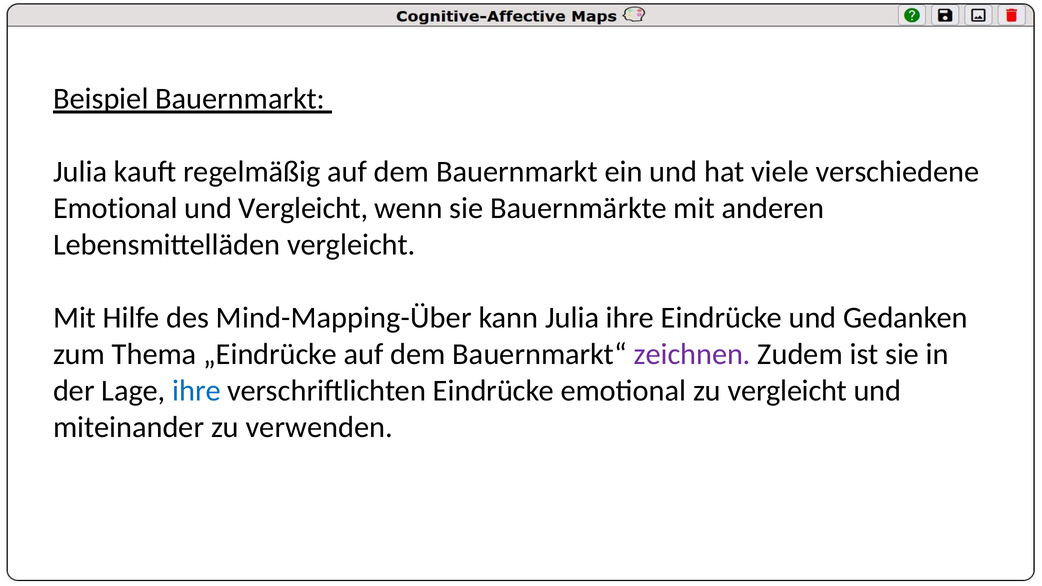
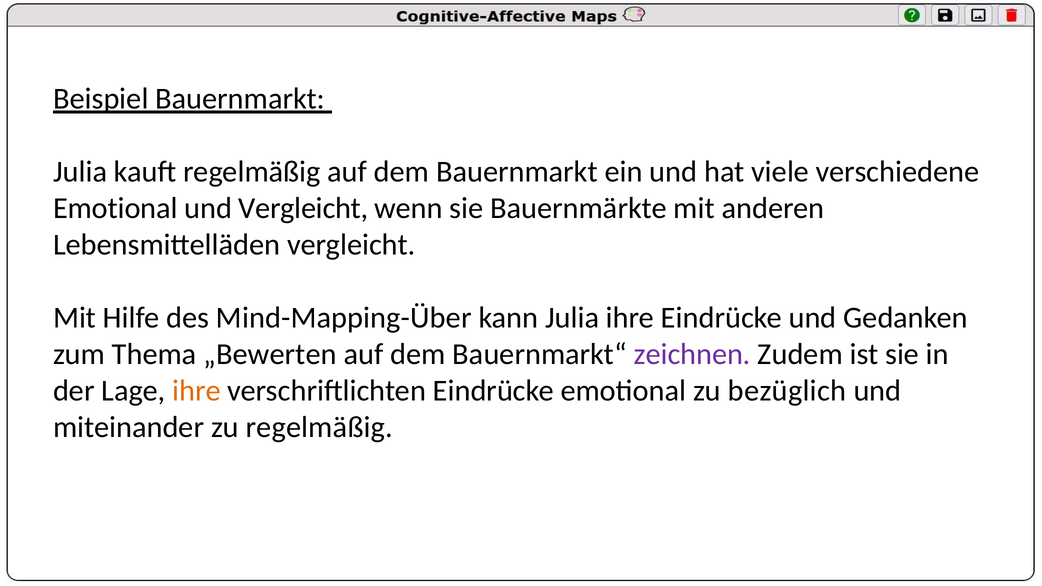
„Eindrücke: „Eindrücke -> „Bewerten (270, 354)
ihre colour: blue -> orange (196, 391)
zu vergleicht: vergleicht -> bezüglich (787, 391)
zu verwenden: verwenden -> regelmäßig (319, 427)
